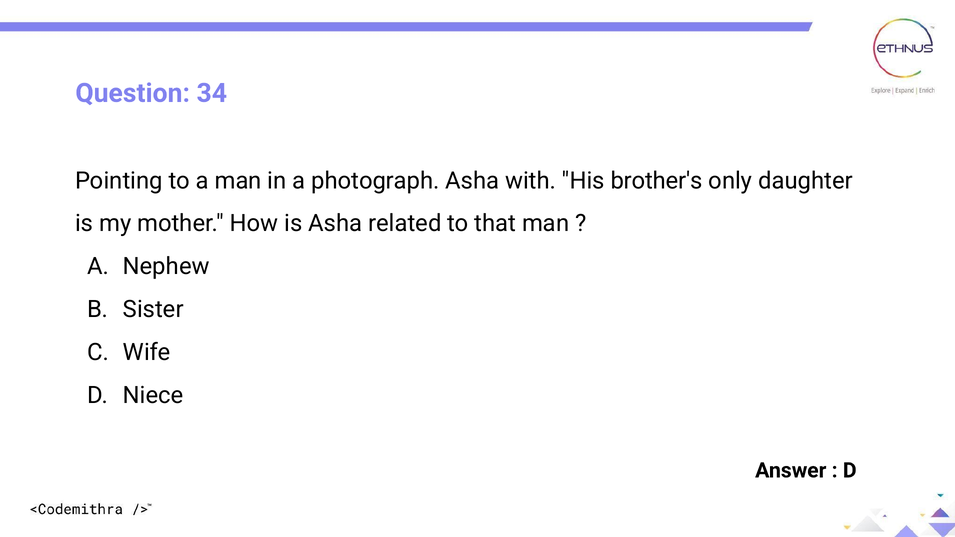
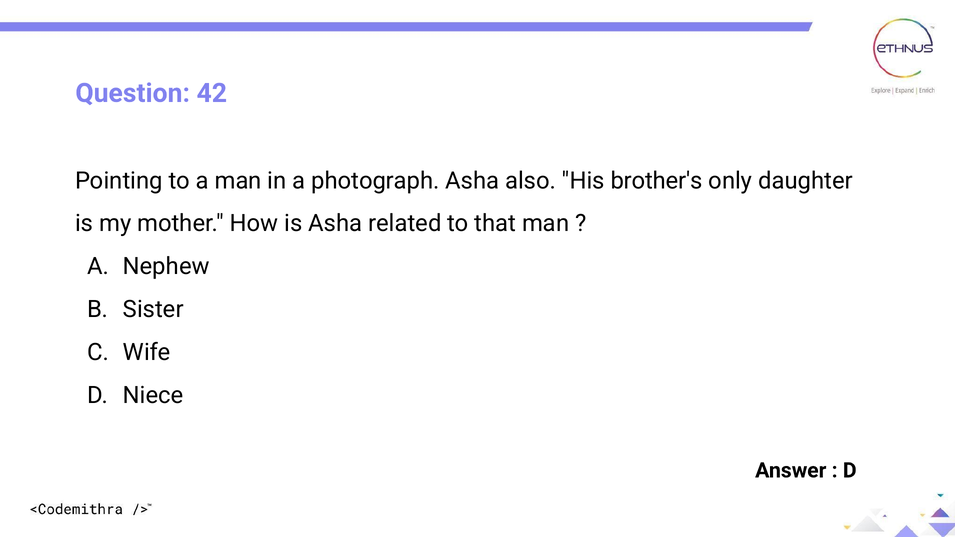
34: 34 -> 42 (212, 93)
with: with -> also (531, 181)
